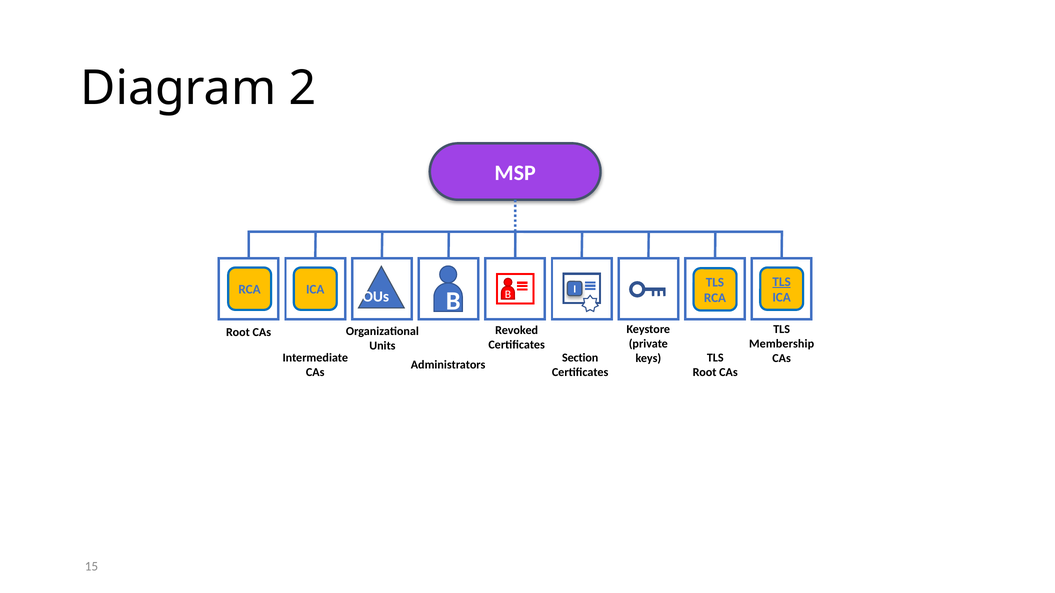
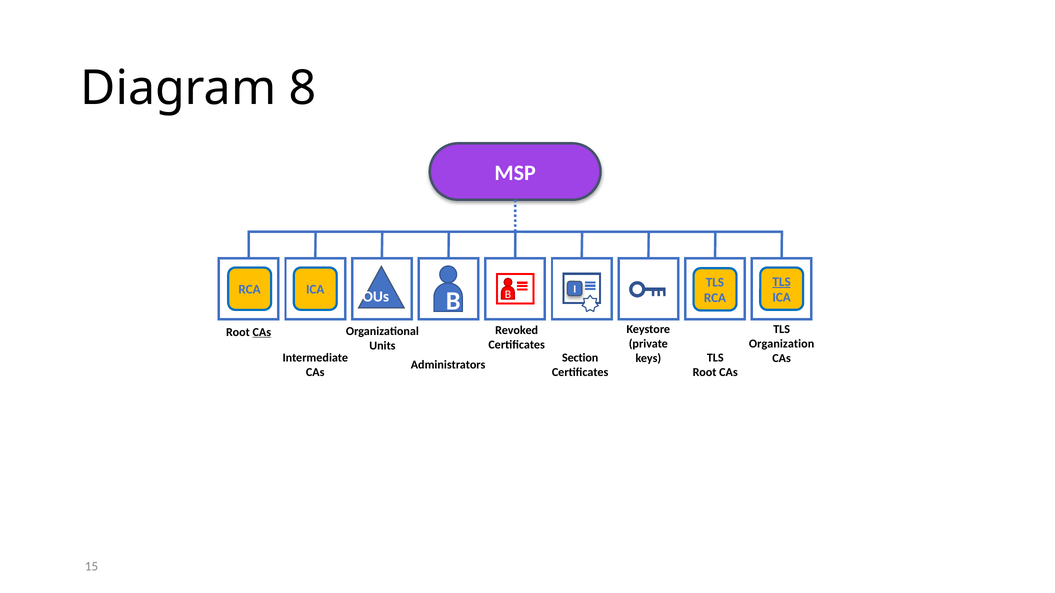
2: 2 -> 8 (303, 89)
CAs underline: none -> present (262, 332)
Membership: Membership -> Organization (782, 344)
